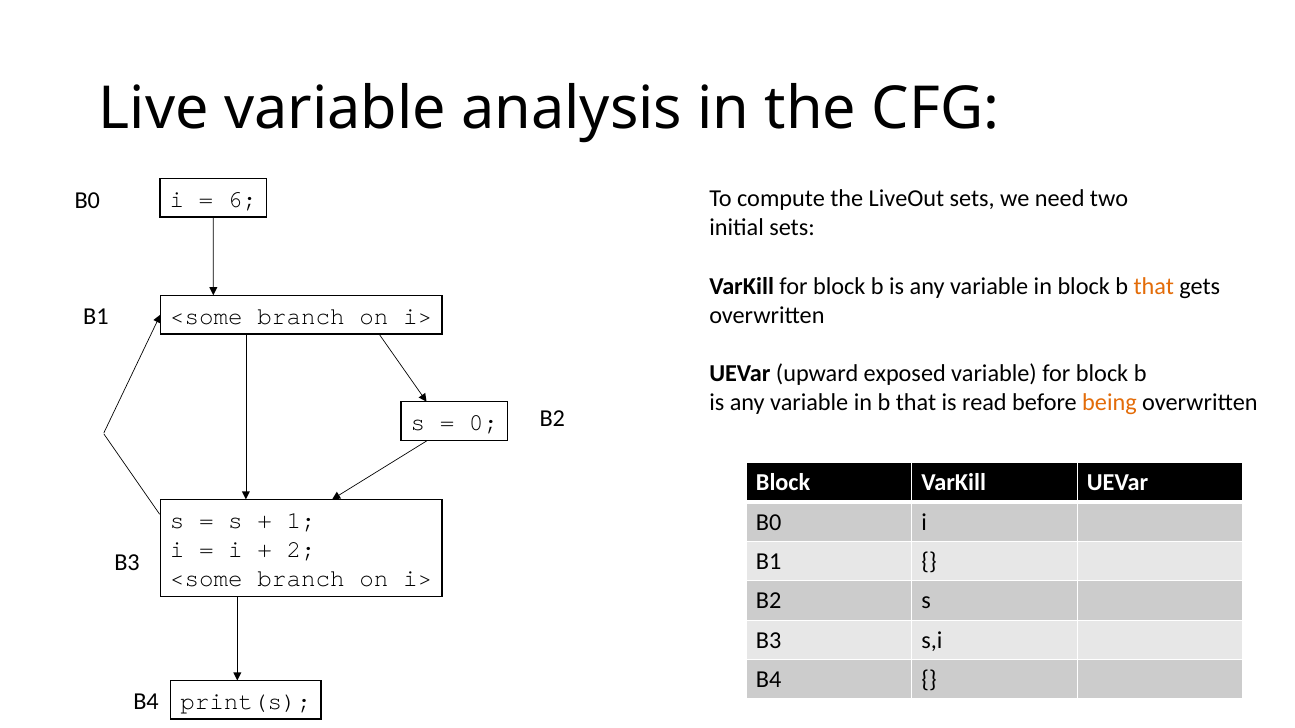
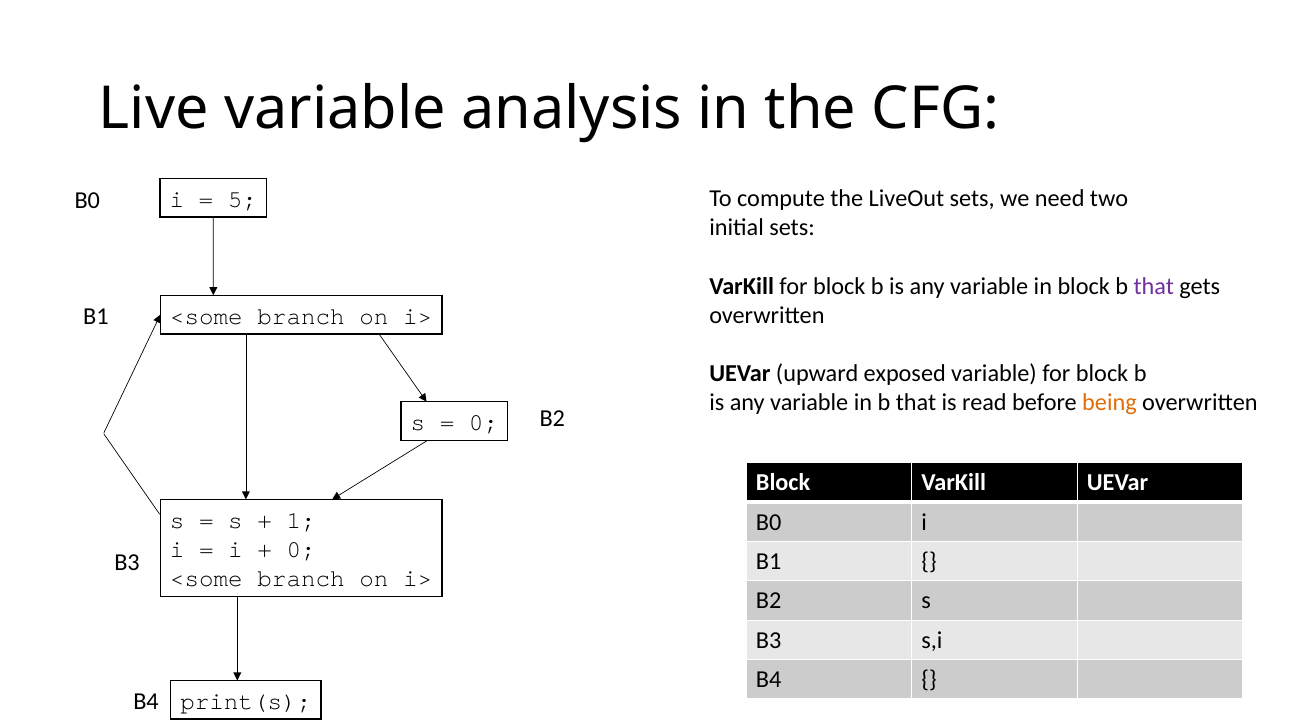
6: 6 -> 5 (242, 200)
that colour: orange -> purple (1154, 286)
2: 2 -> 0 (301, 550)
